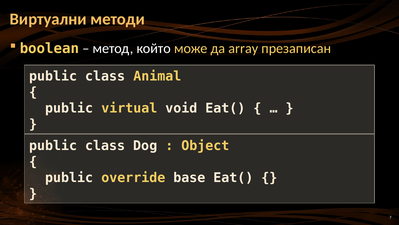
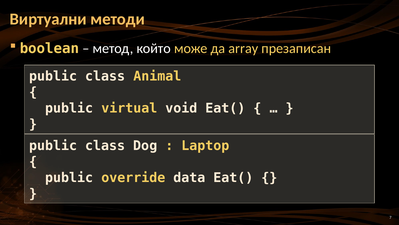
Object: Object -> Laptop (205, 145)
base: base -> data (189, 177)
